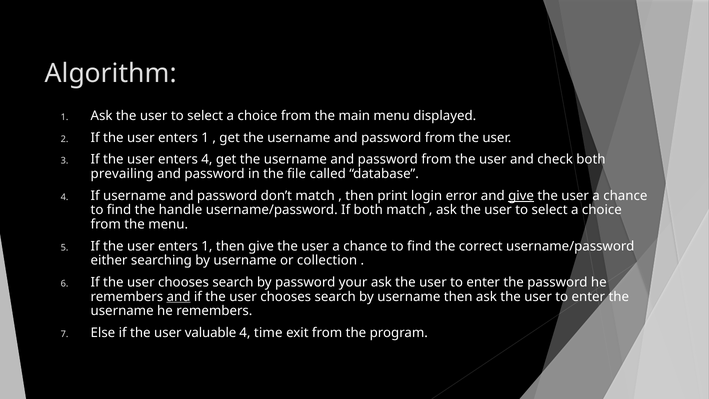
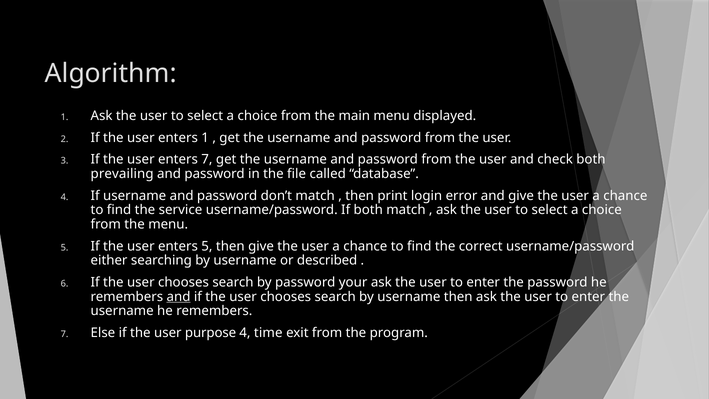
enters 4: 4 -> 7 (207, 159)
give underline: present -> none (521, 196)
handle: handle -> service (180, 210)
1: 1 -> 5 (207, 246)
collection: collection -> described (327, 260)
valuable: valuable -> purpose (211, 333)
